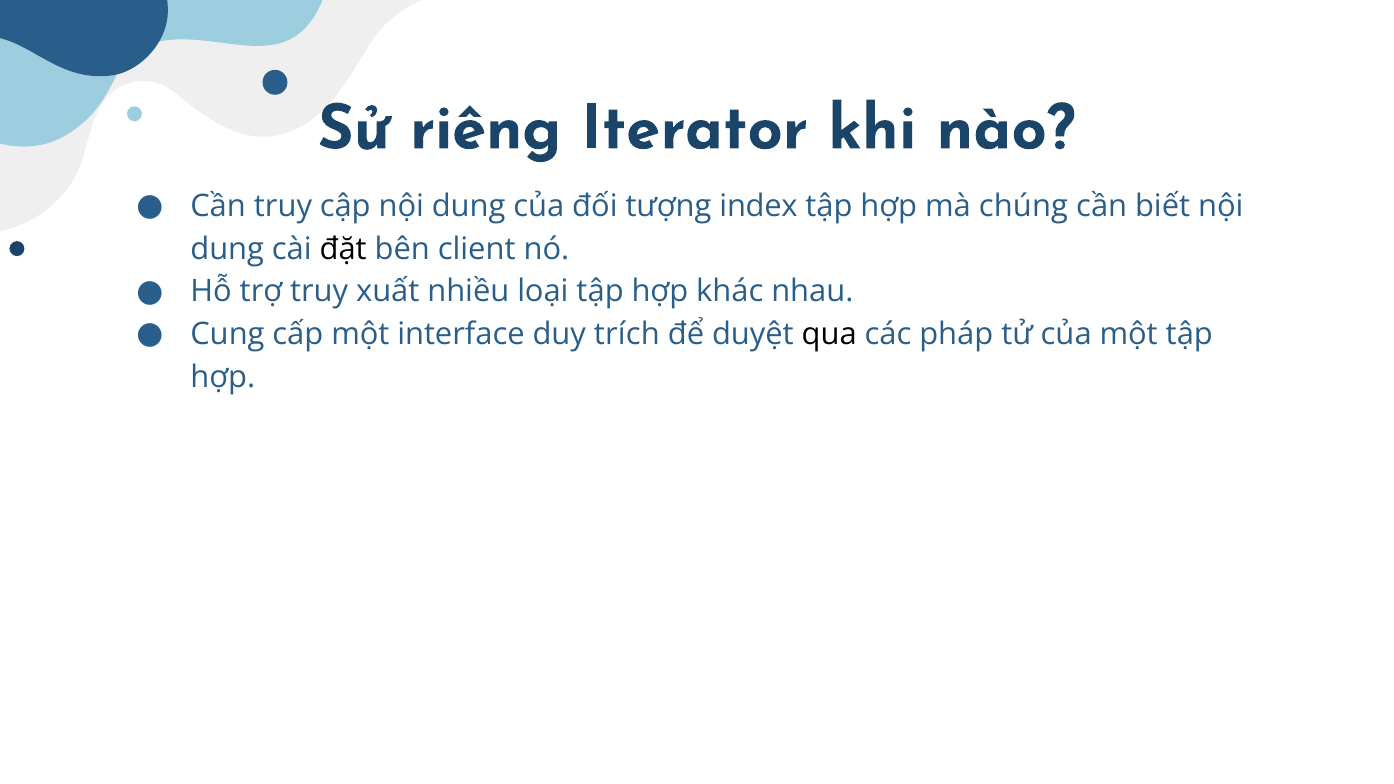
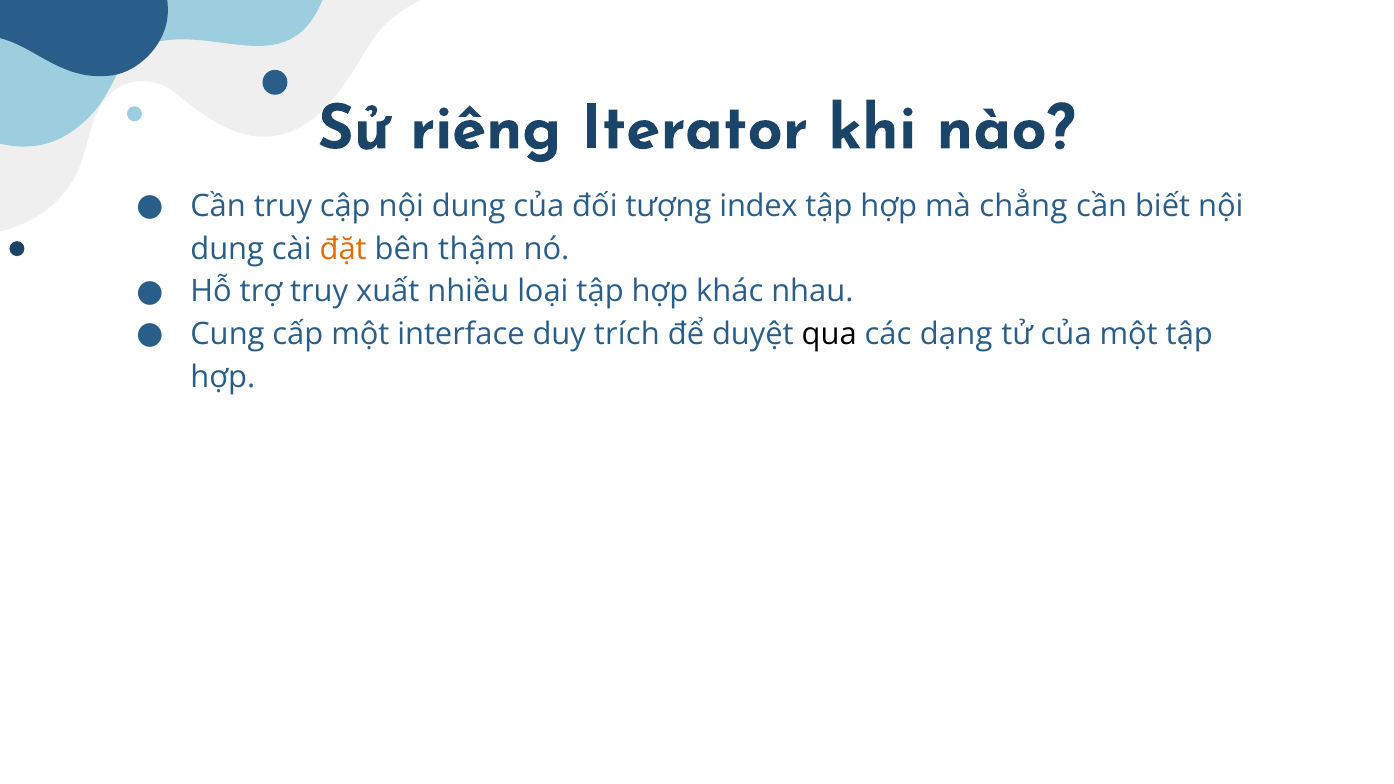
chúng: chúng -> chẳng (1023, 206)
đặt colour: black -> orange (343, 249)
client: client -> thậm (477, 249)
pháp: pháp -> dạng (956, 334)
